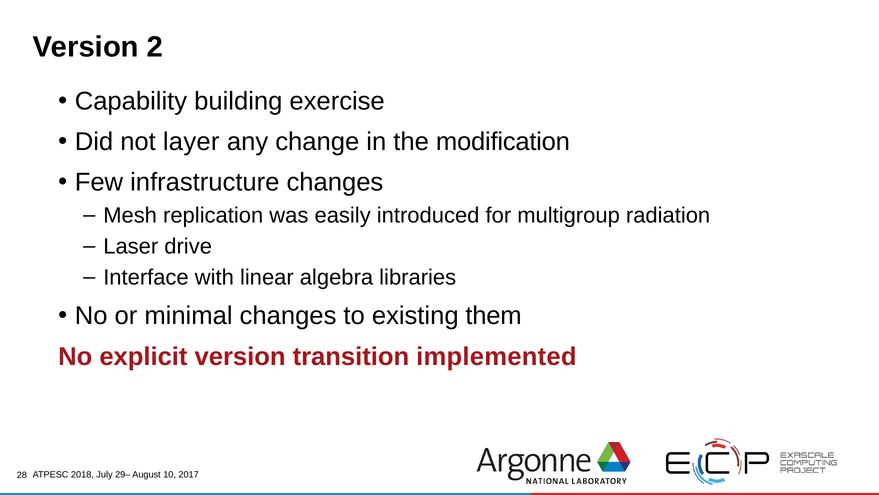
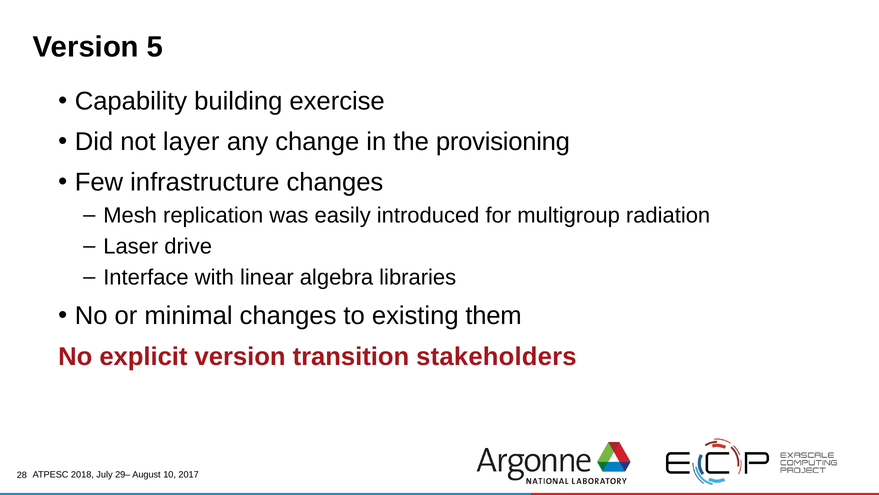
2: 2 -> 5 (155, 47)
modification: modification -> provisioning (503, 142)
implemented: implemented -> stakeholders (496, 356)
